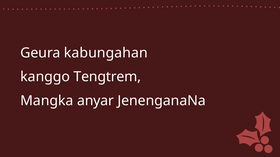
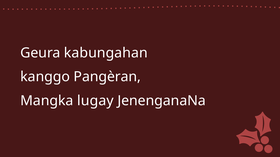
Tengtrem: Tengtrem -> Pangèran (107, 77)
anyar: anyar -> lugay (95, 101)
